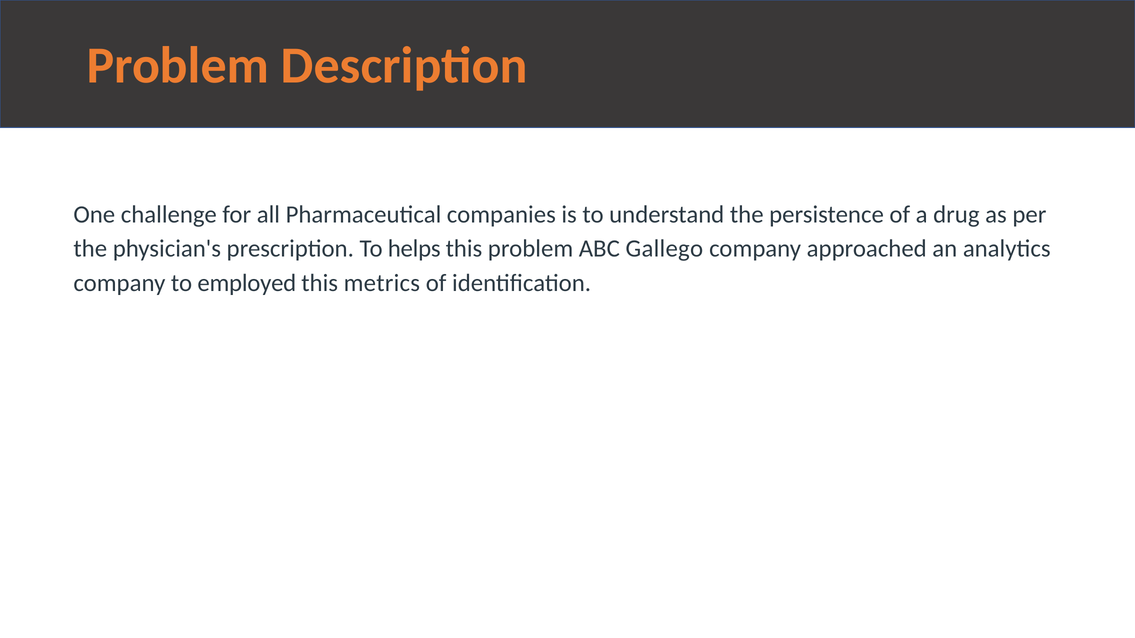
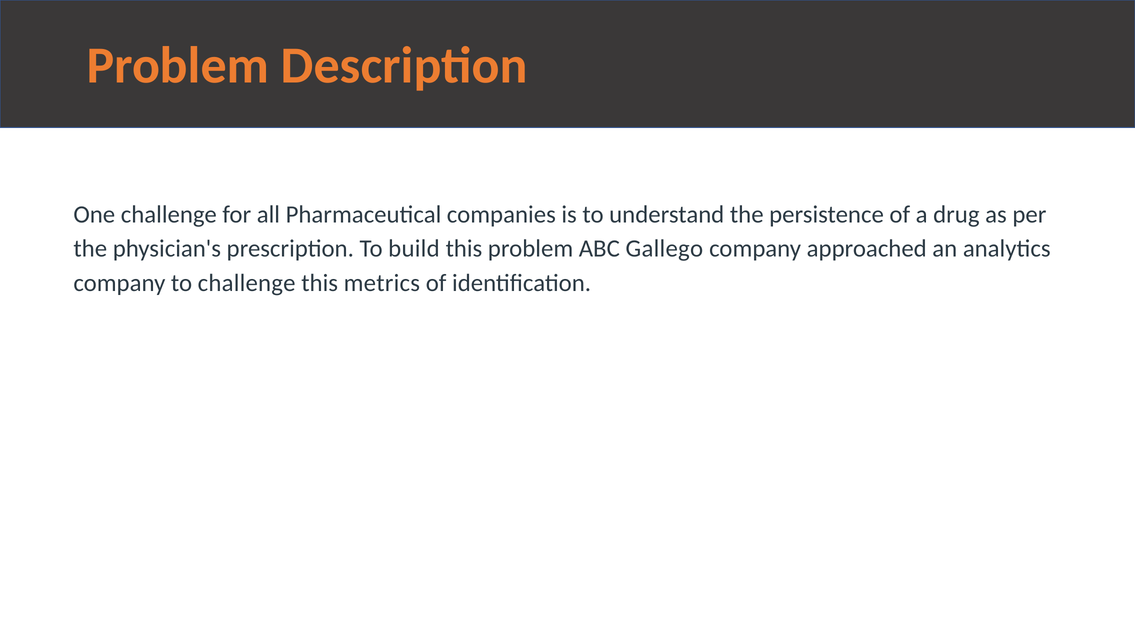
helps: helps -> build (414, 249)
to employed: employed -> challenge (247, 283)
